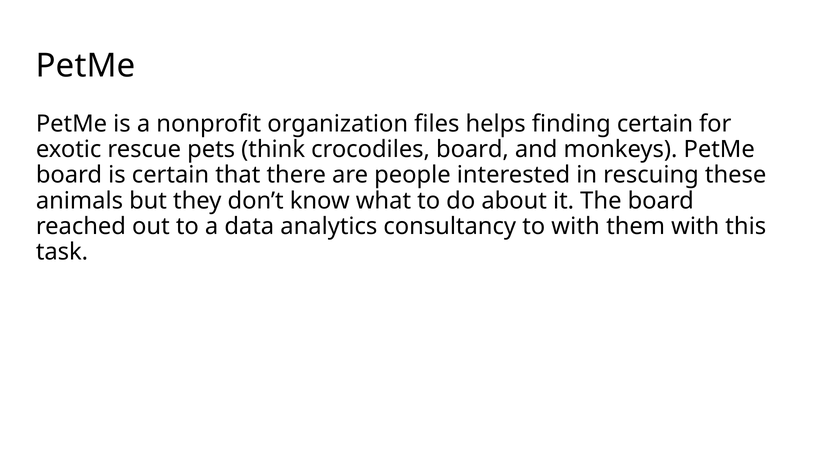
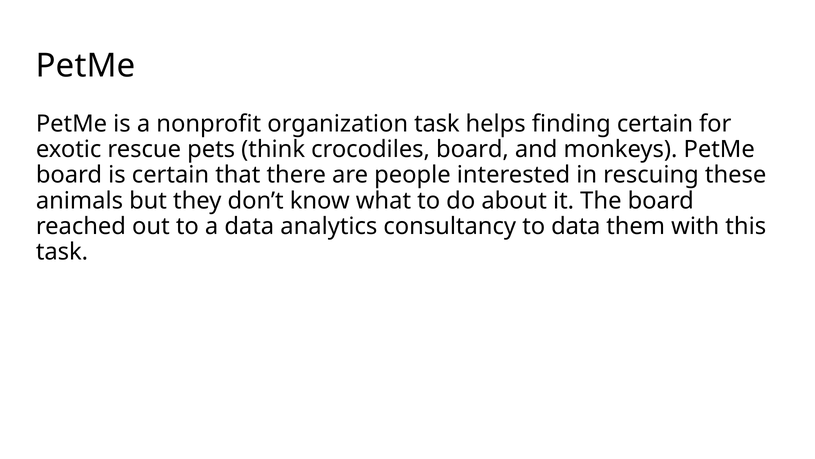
organization files: files -> task (437, 124)
to with: with -> data (576, 226)
